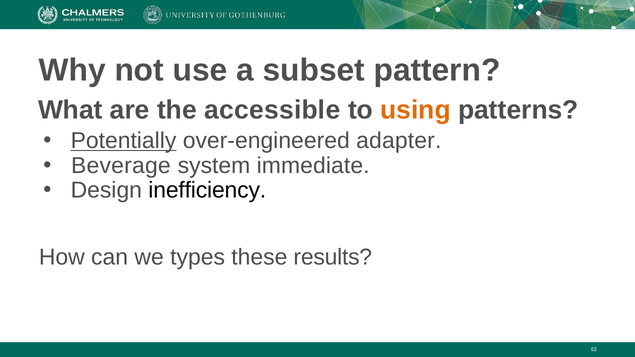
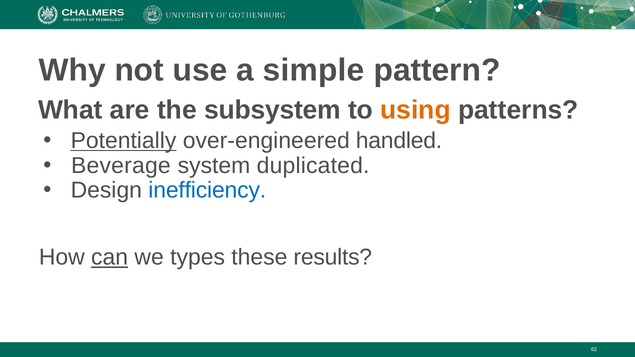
subset: subset -> simple (314, 70)
accessible: accessible -> subsystem (272, 110)
adapter: adapter -> handled (399, 141)
immediate: immediate -> duplicated (313, 166)
inefficiency colour: black -> blue (207, 190)
can underline: none -> present (110, 257)
